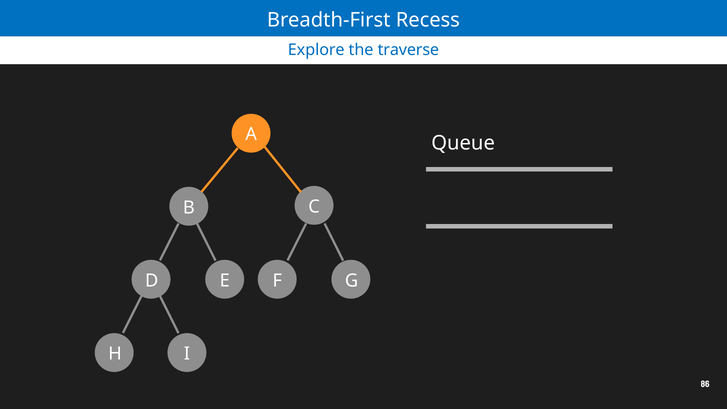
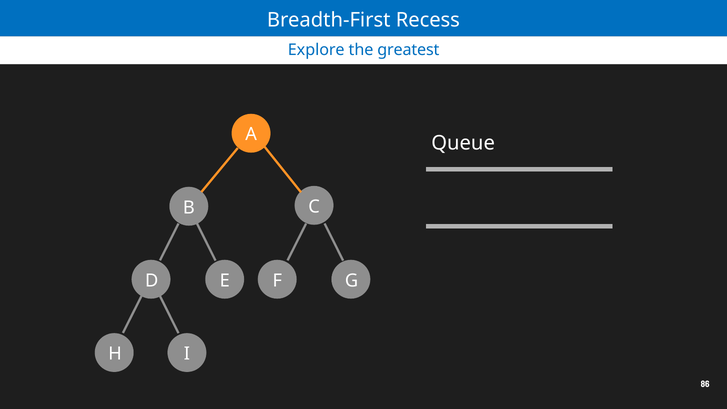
traverse: traverse -> greatest (408, 50)
